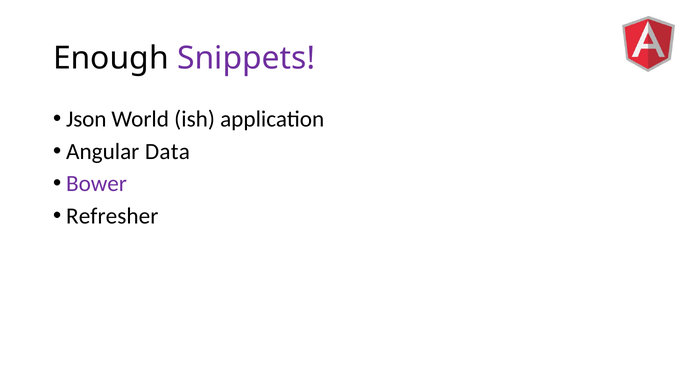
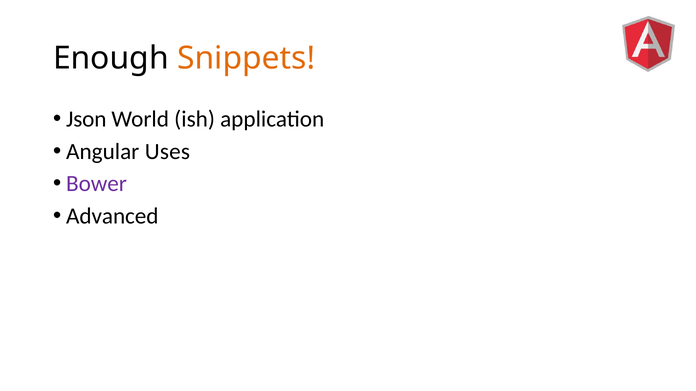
Snippets colour: purple -> orange (246, 58)
Data: Data -> Uses (167, 152)
Refresher: Refresher -> Advanced (112, 216)
